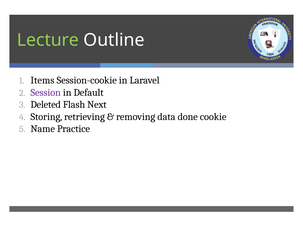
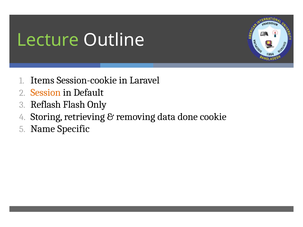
Session colour: purple -> orange (46, 93)
Deleted: Deleted -> Reflash (46, 105)
Next: Next -> Only (97, 105)
Practice: Practice -> Specific (73, 129)
